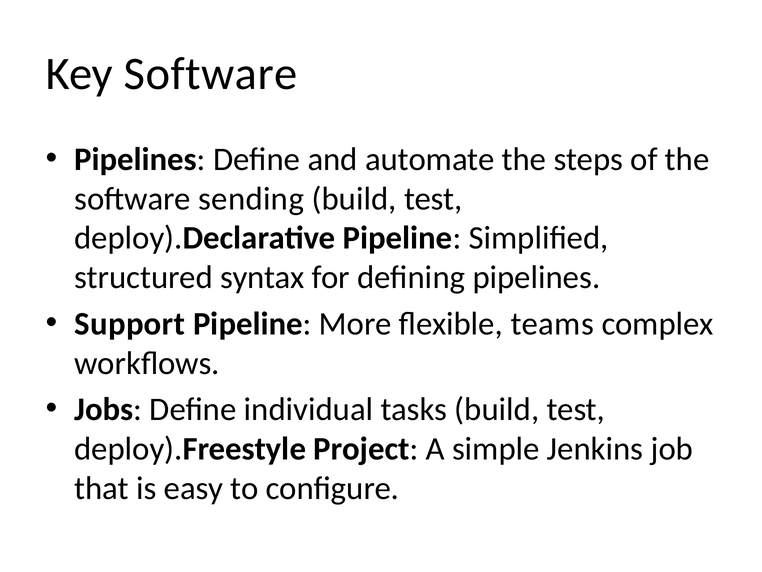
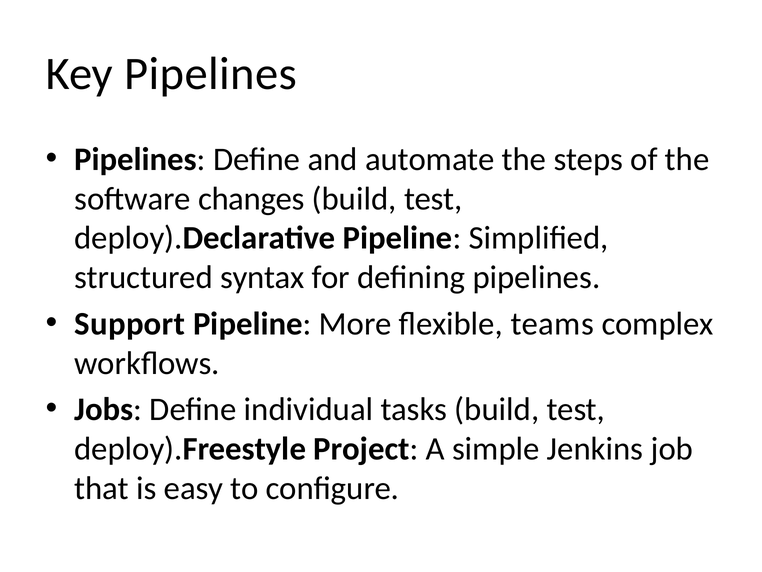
Key Software: Software -> Pipelines (211, 74)
sending: sending -> changes (251, 199)
